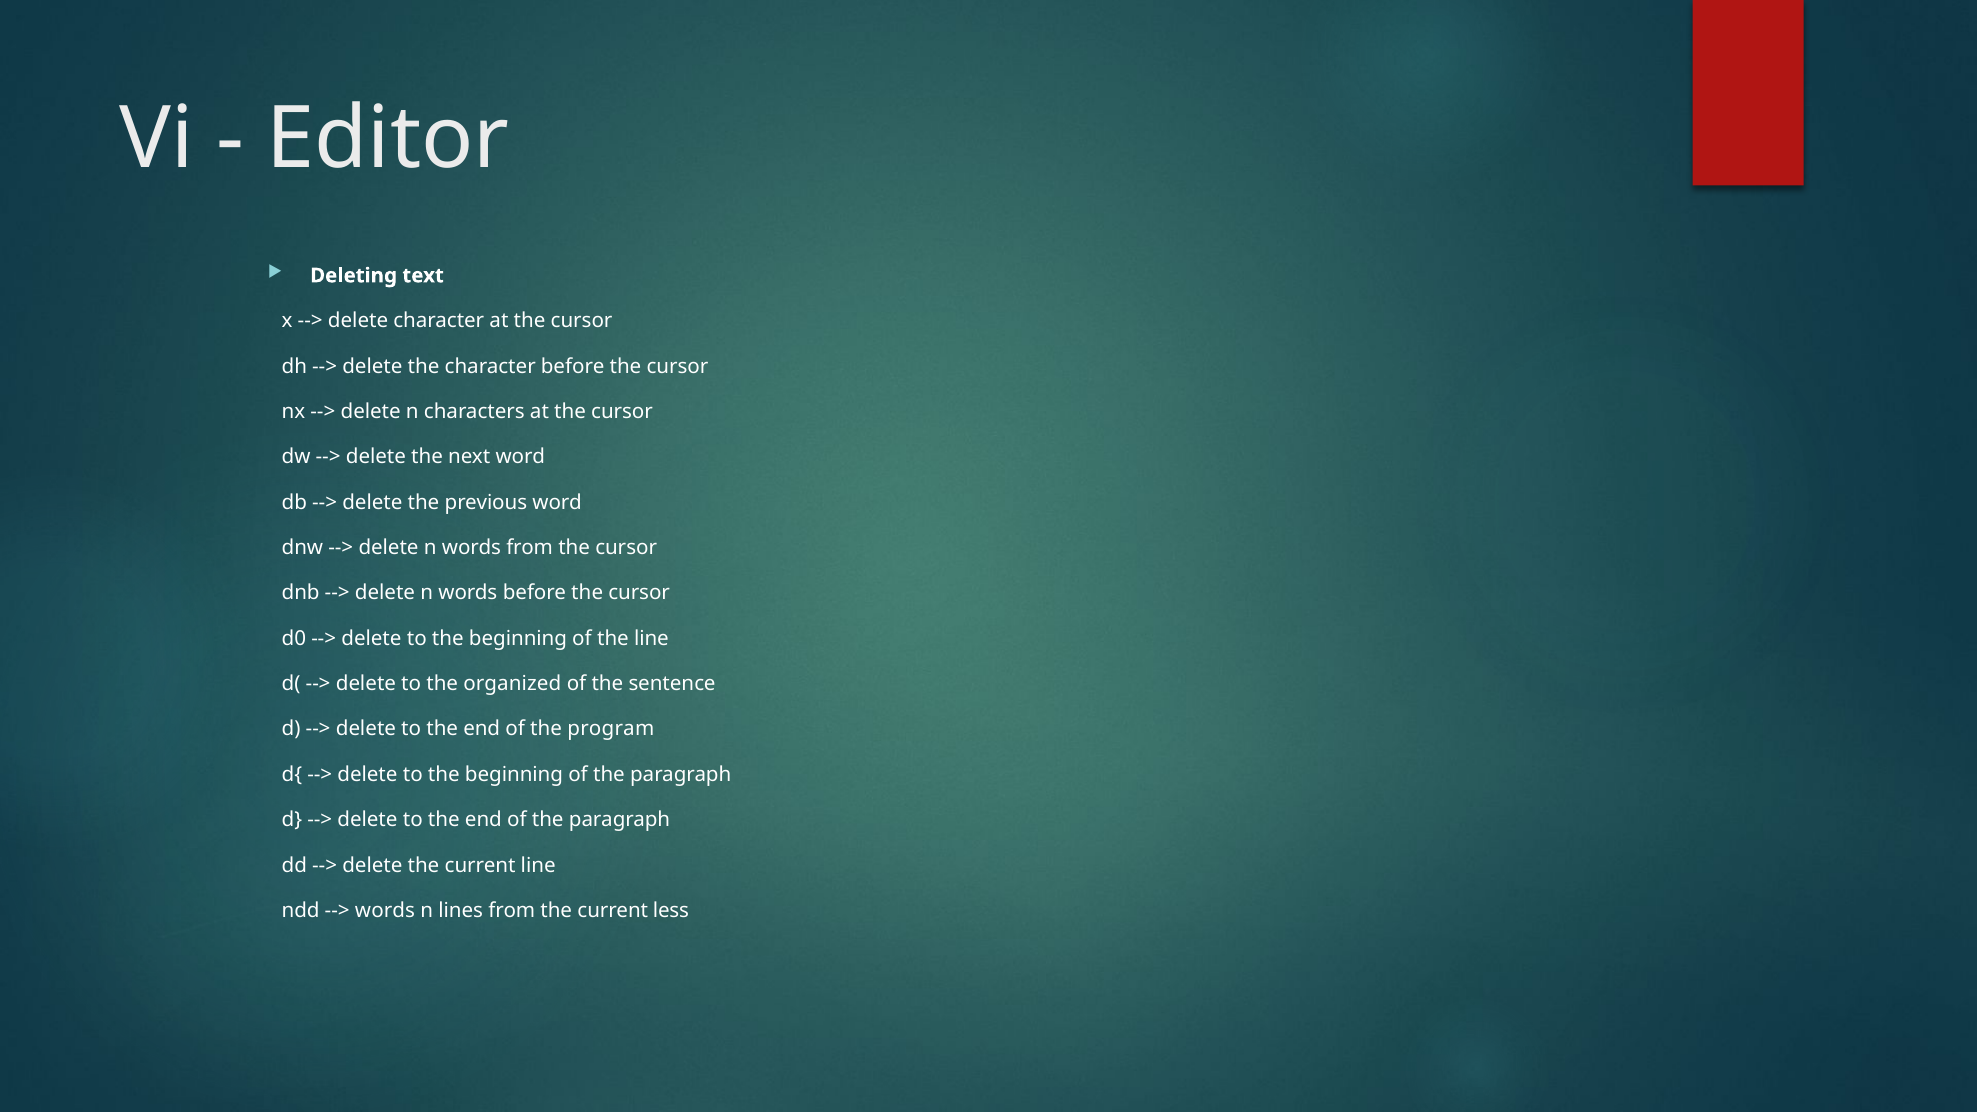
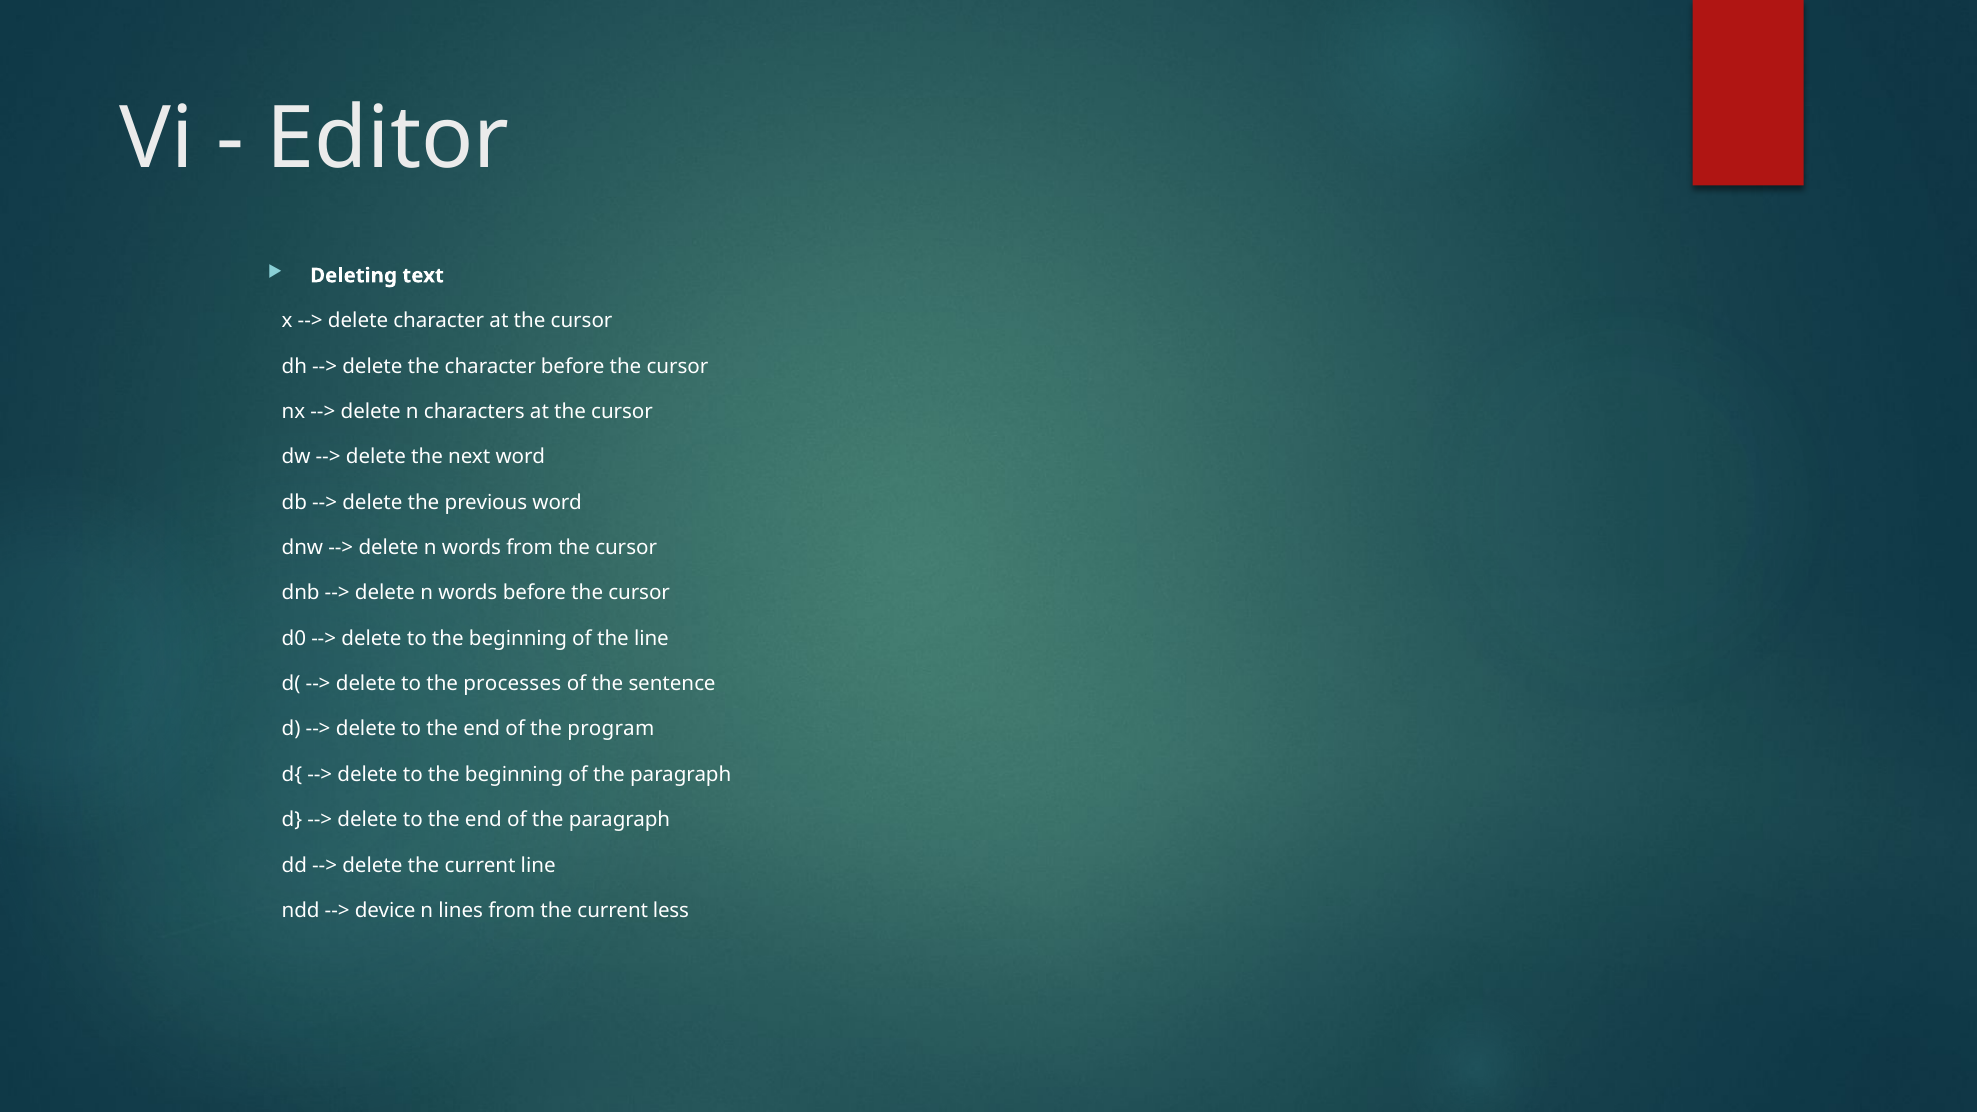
organized: organized -> processes (512, 684)
words: words -> device (385, 911)
